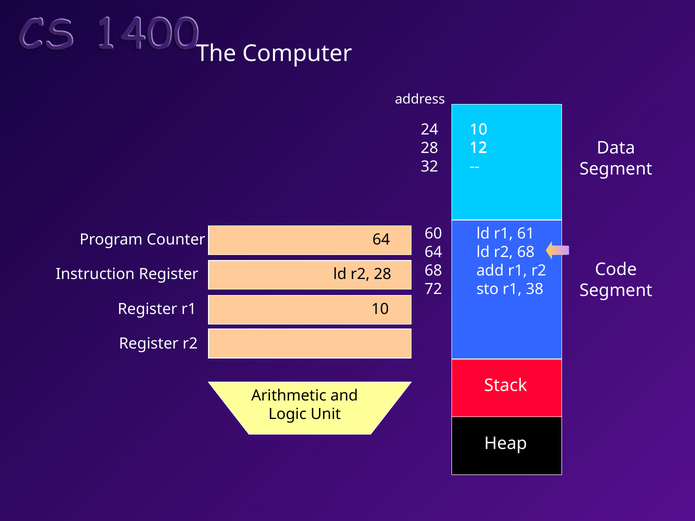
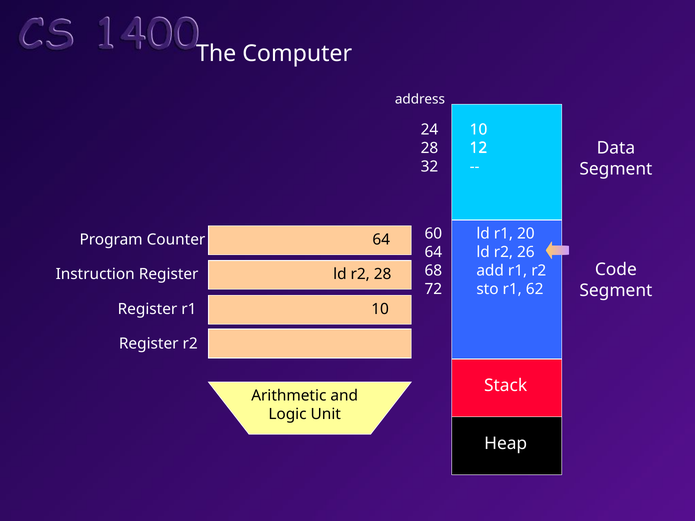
61: 61 -> 20 (526, 234)
r2 68: 68 -> 26 (526, 252)
38: 38 -> 62 (535, 289)
